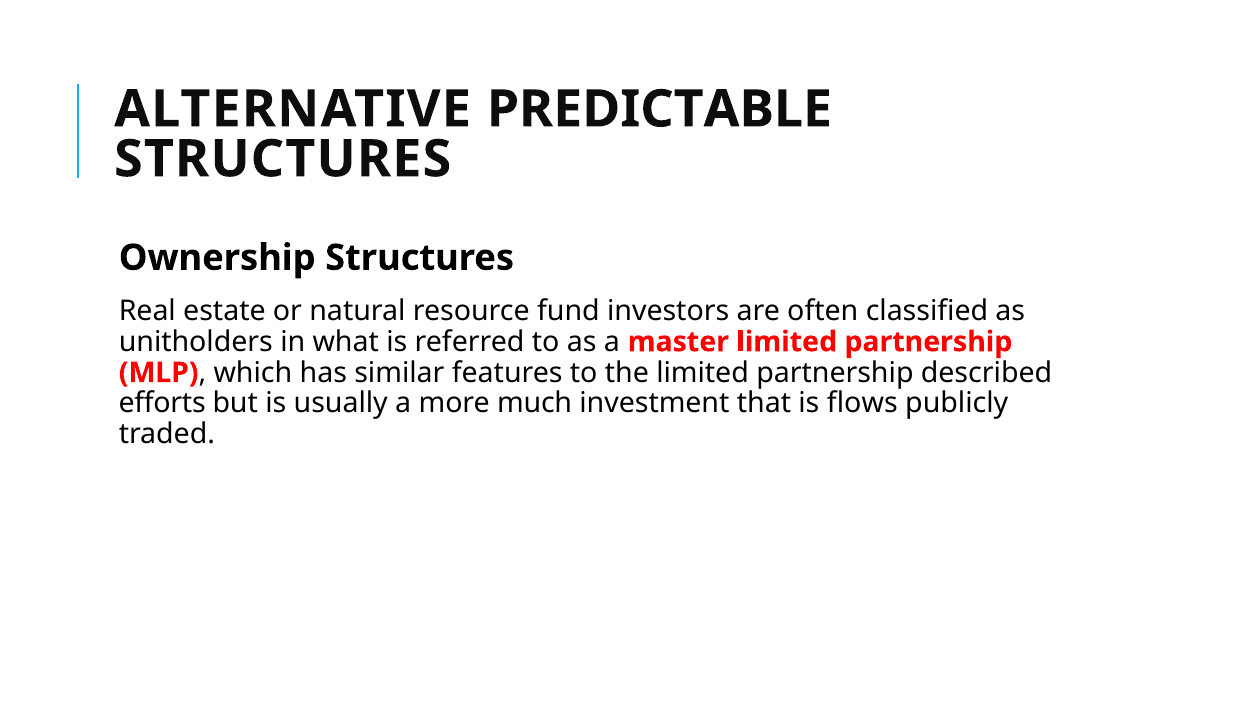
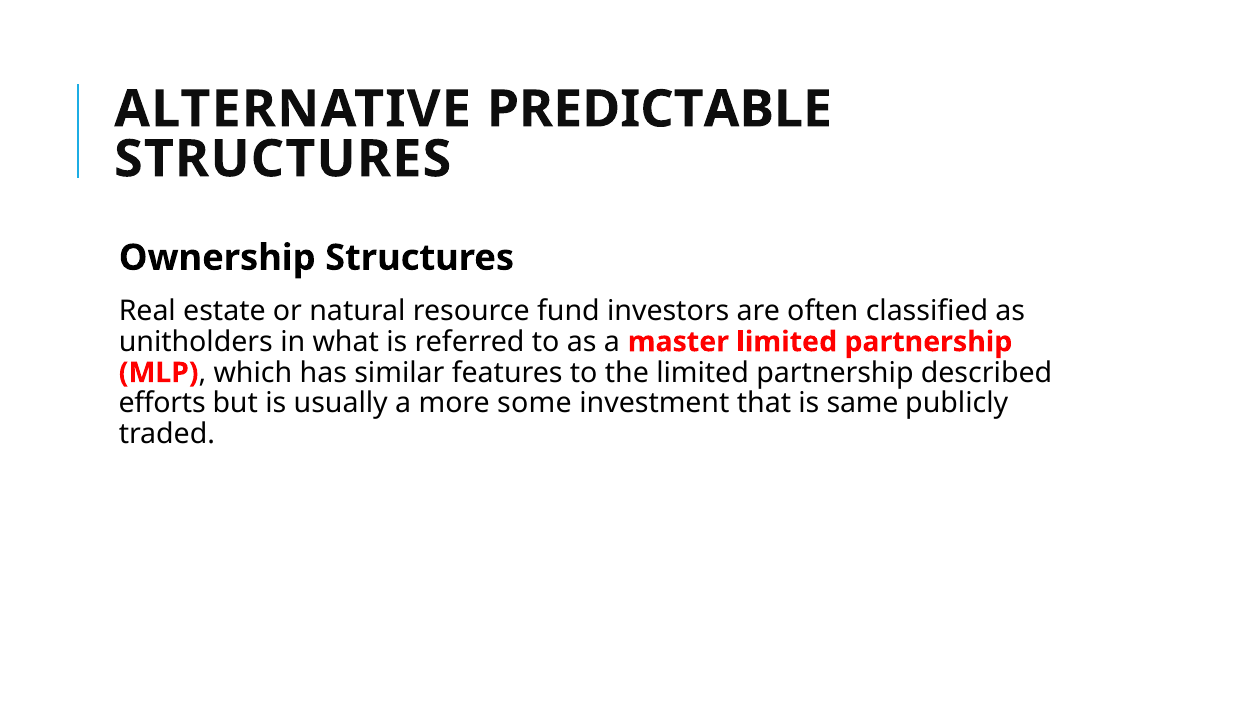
much: much -> some (534, 404)
flows: flows -> same (863, 404)
